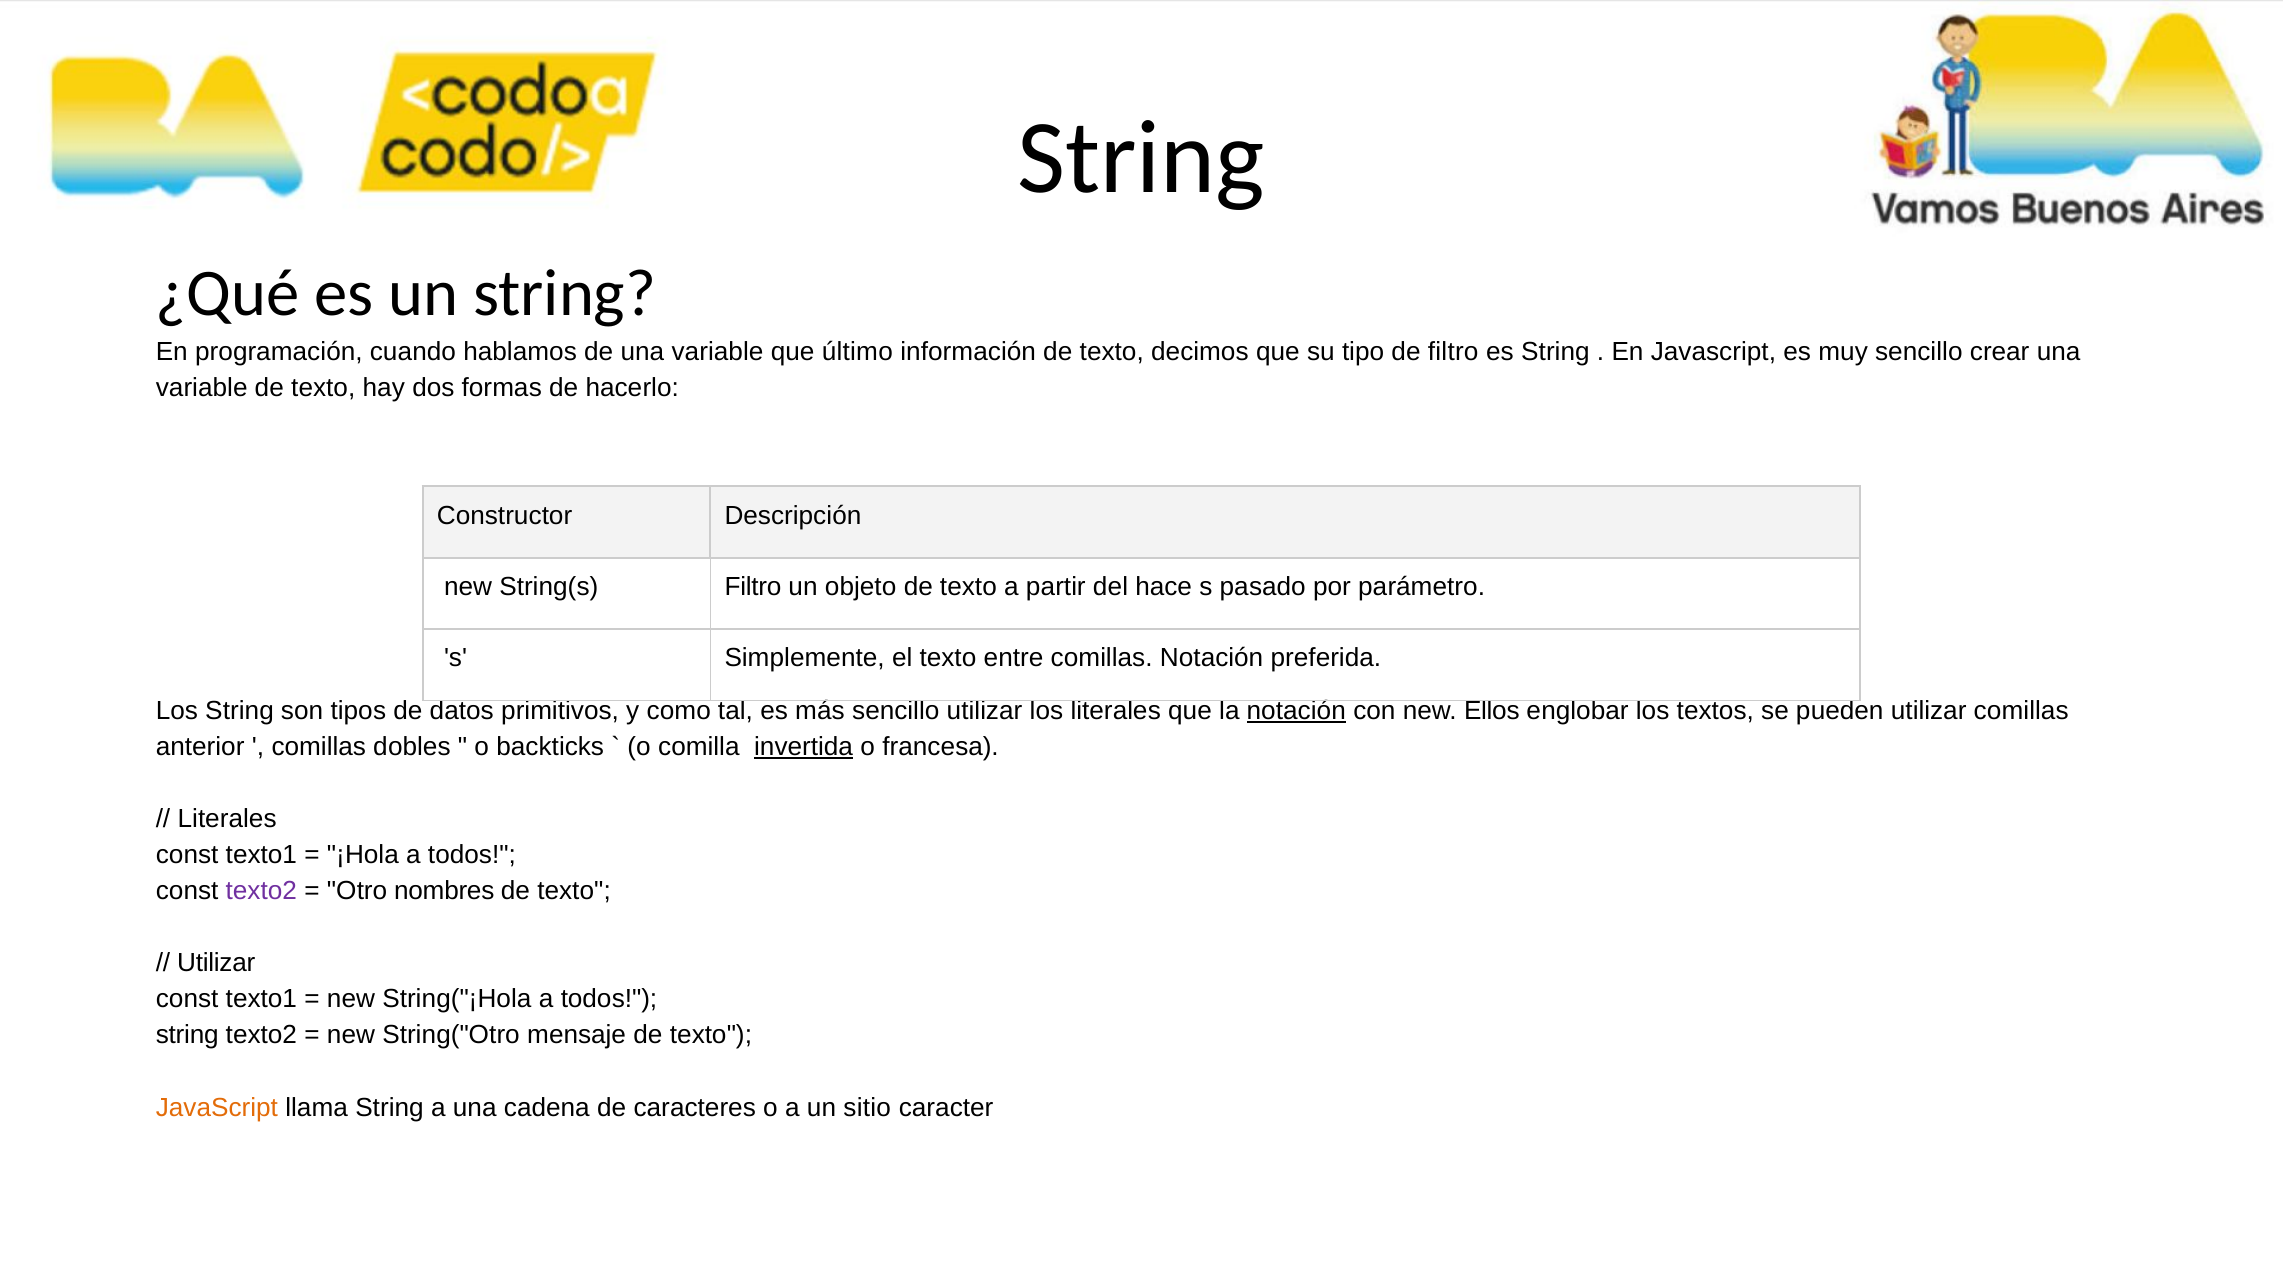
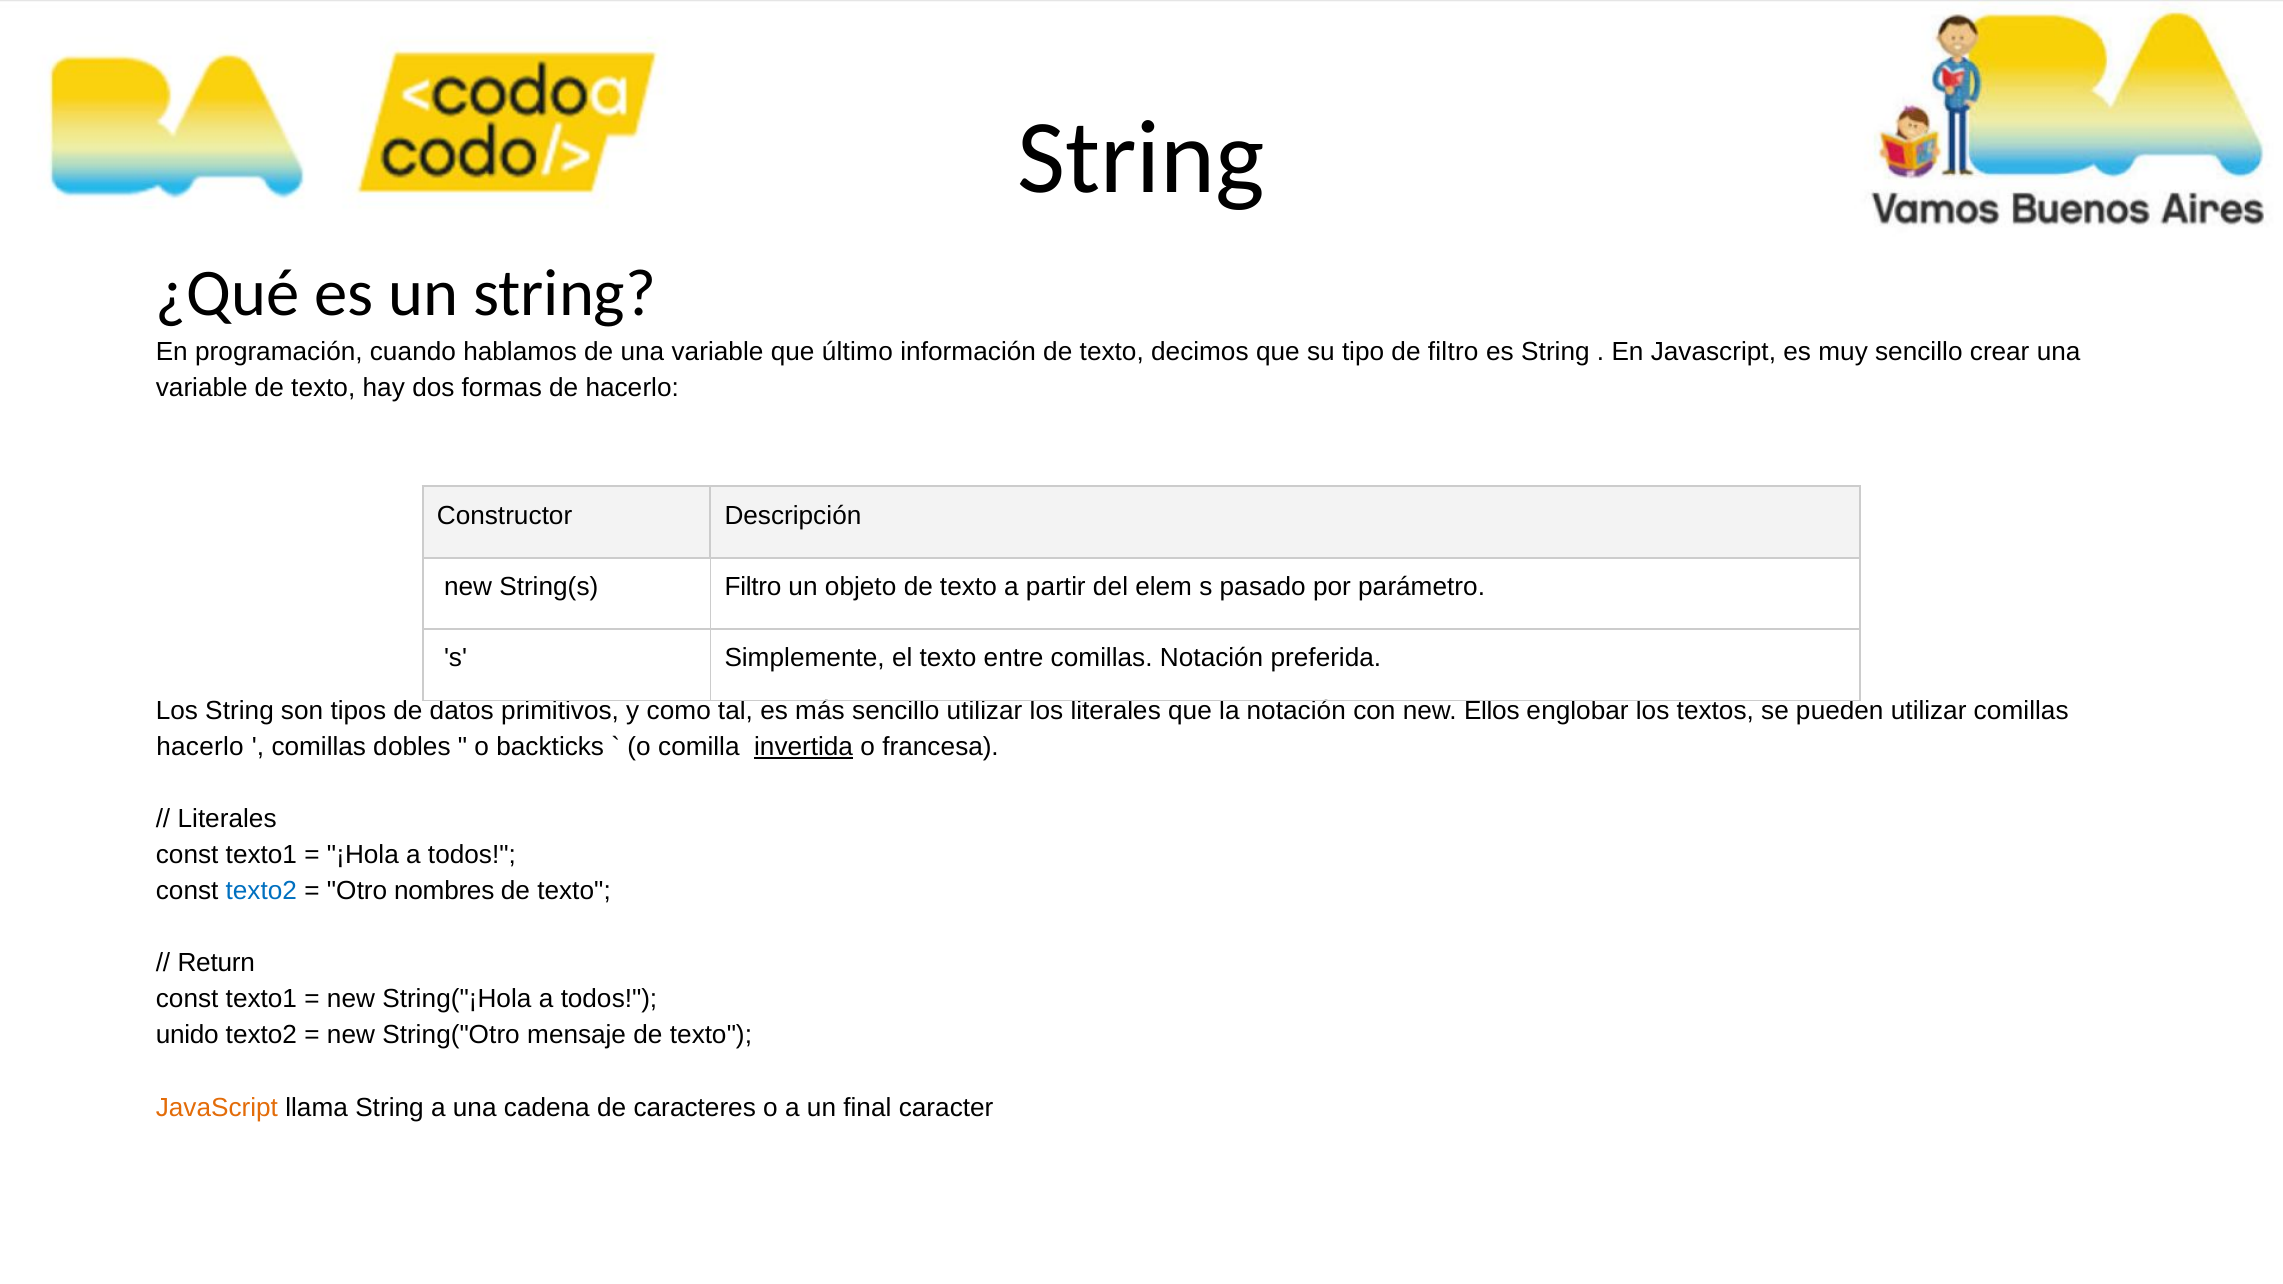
hace: hace -> elem (1164, 587)
notación underline: present -> none (1296, 711)
anterior: anterior -> hacerlo (200, 747)
texto2 colour: purple -> blue (261, 891)
Utilizar: Utilizar -> Return (216, 963)
string: string -> unido (187, 1035)
sitio: sitio -> final (867, 1108)
